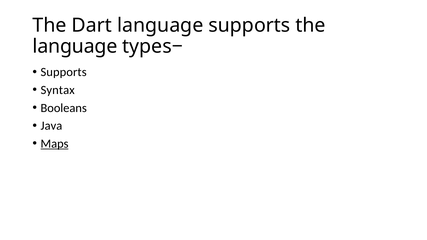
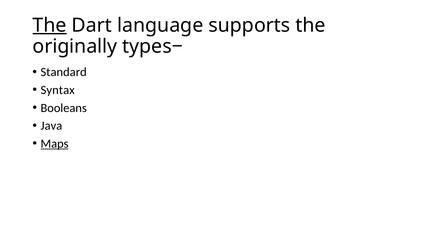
The underline: none -> present (50, 25)
language: language -> originally (75, 46)
Supports: Supports -> Standard (64, 72)
